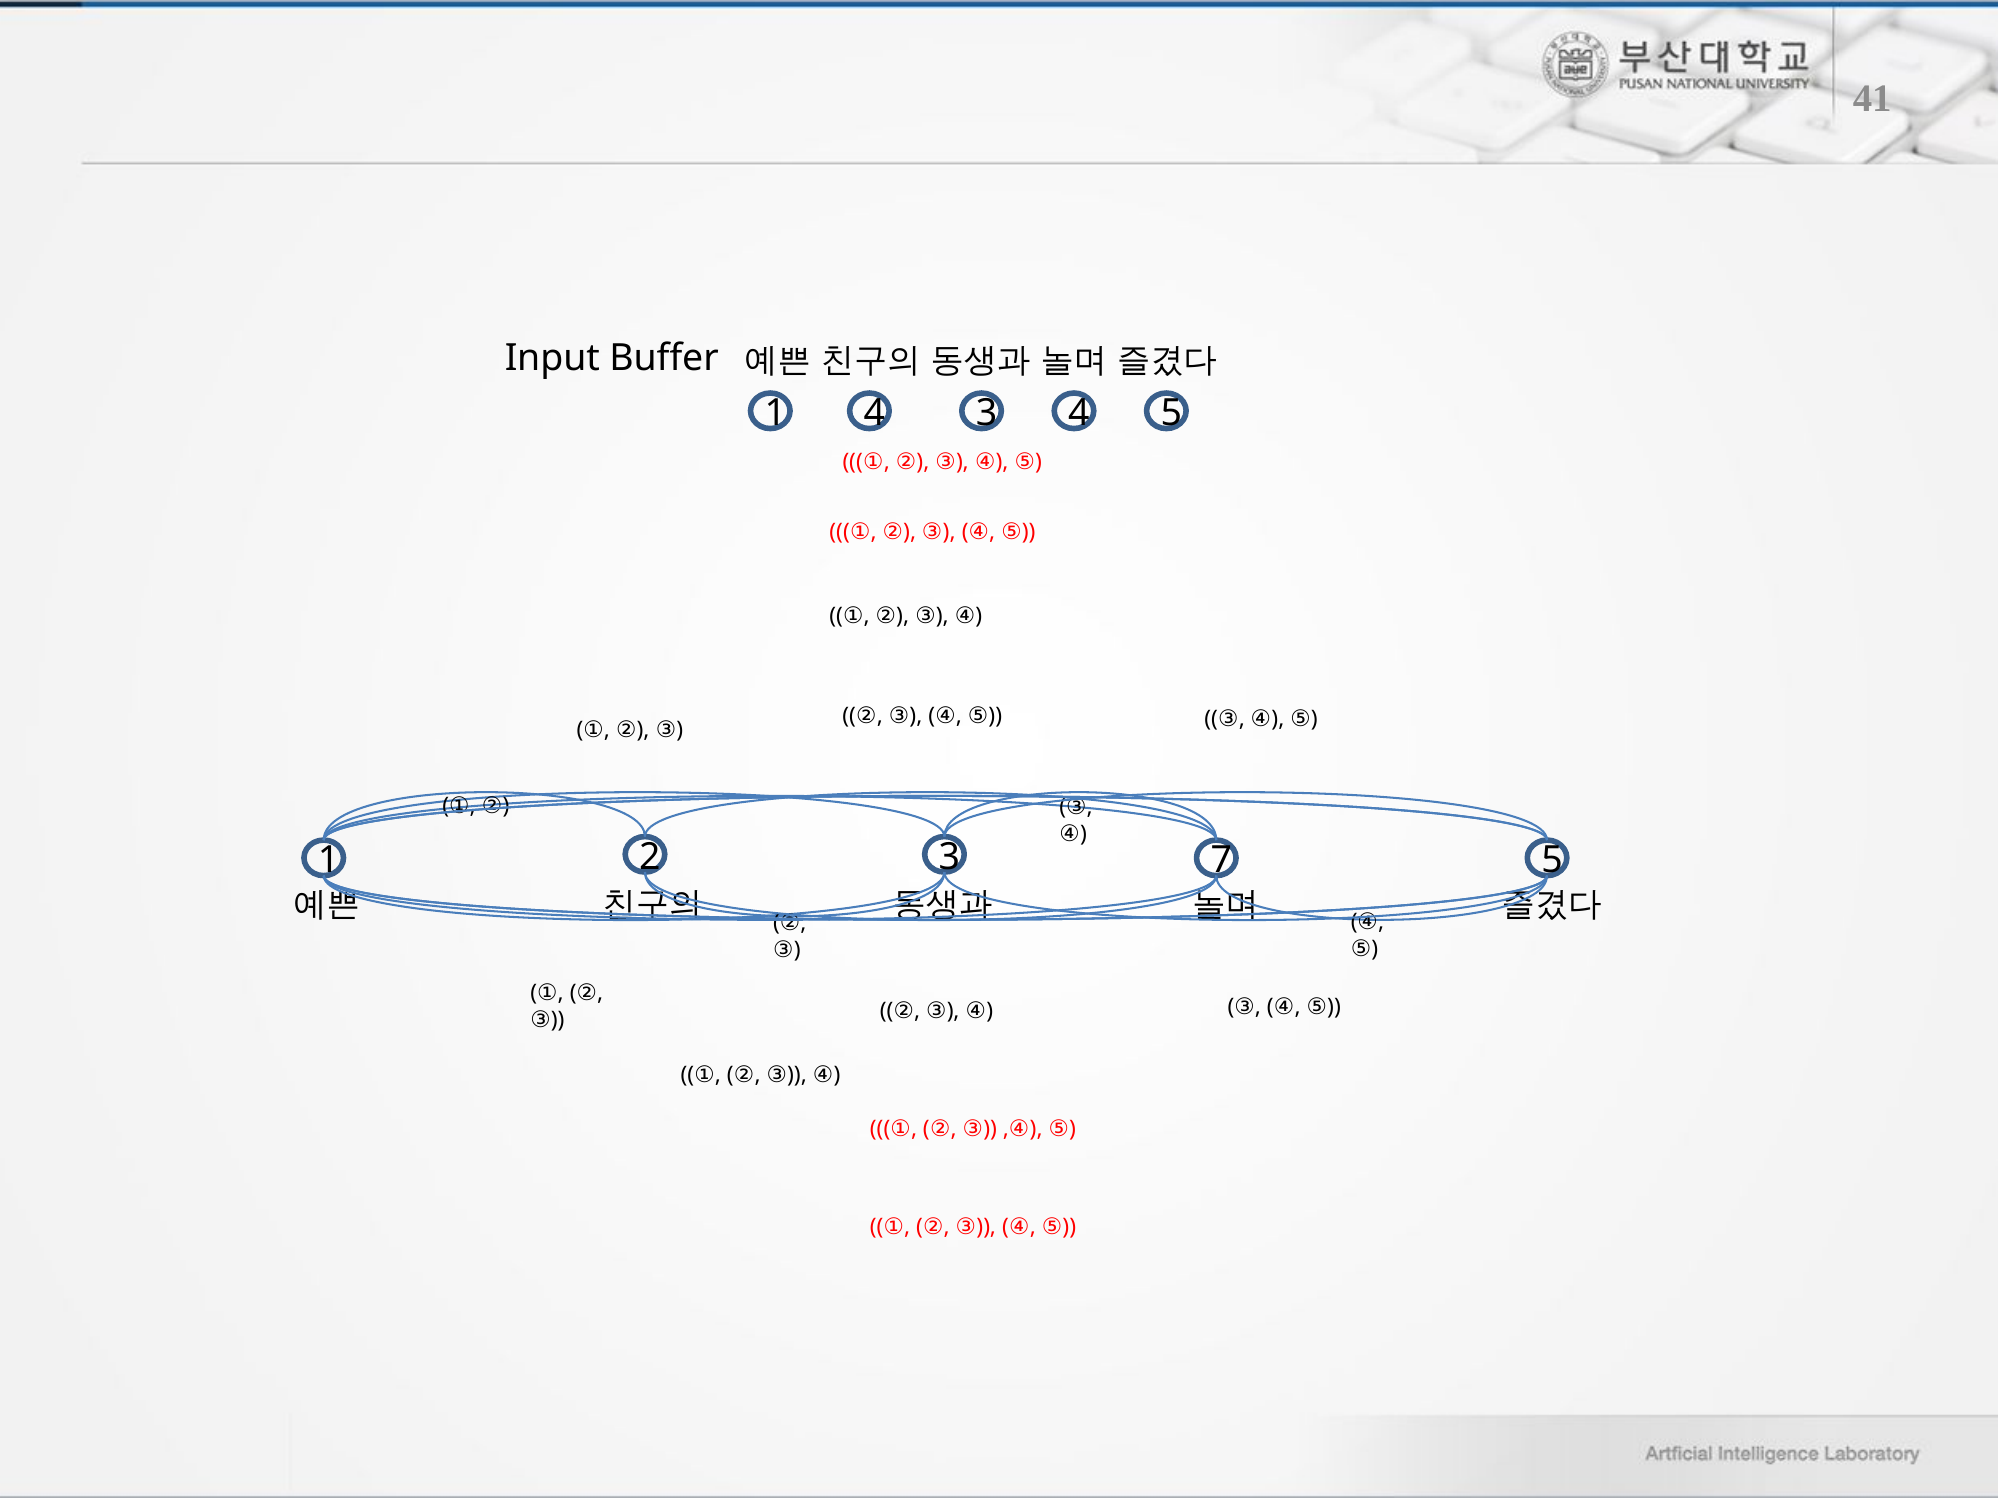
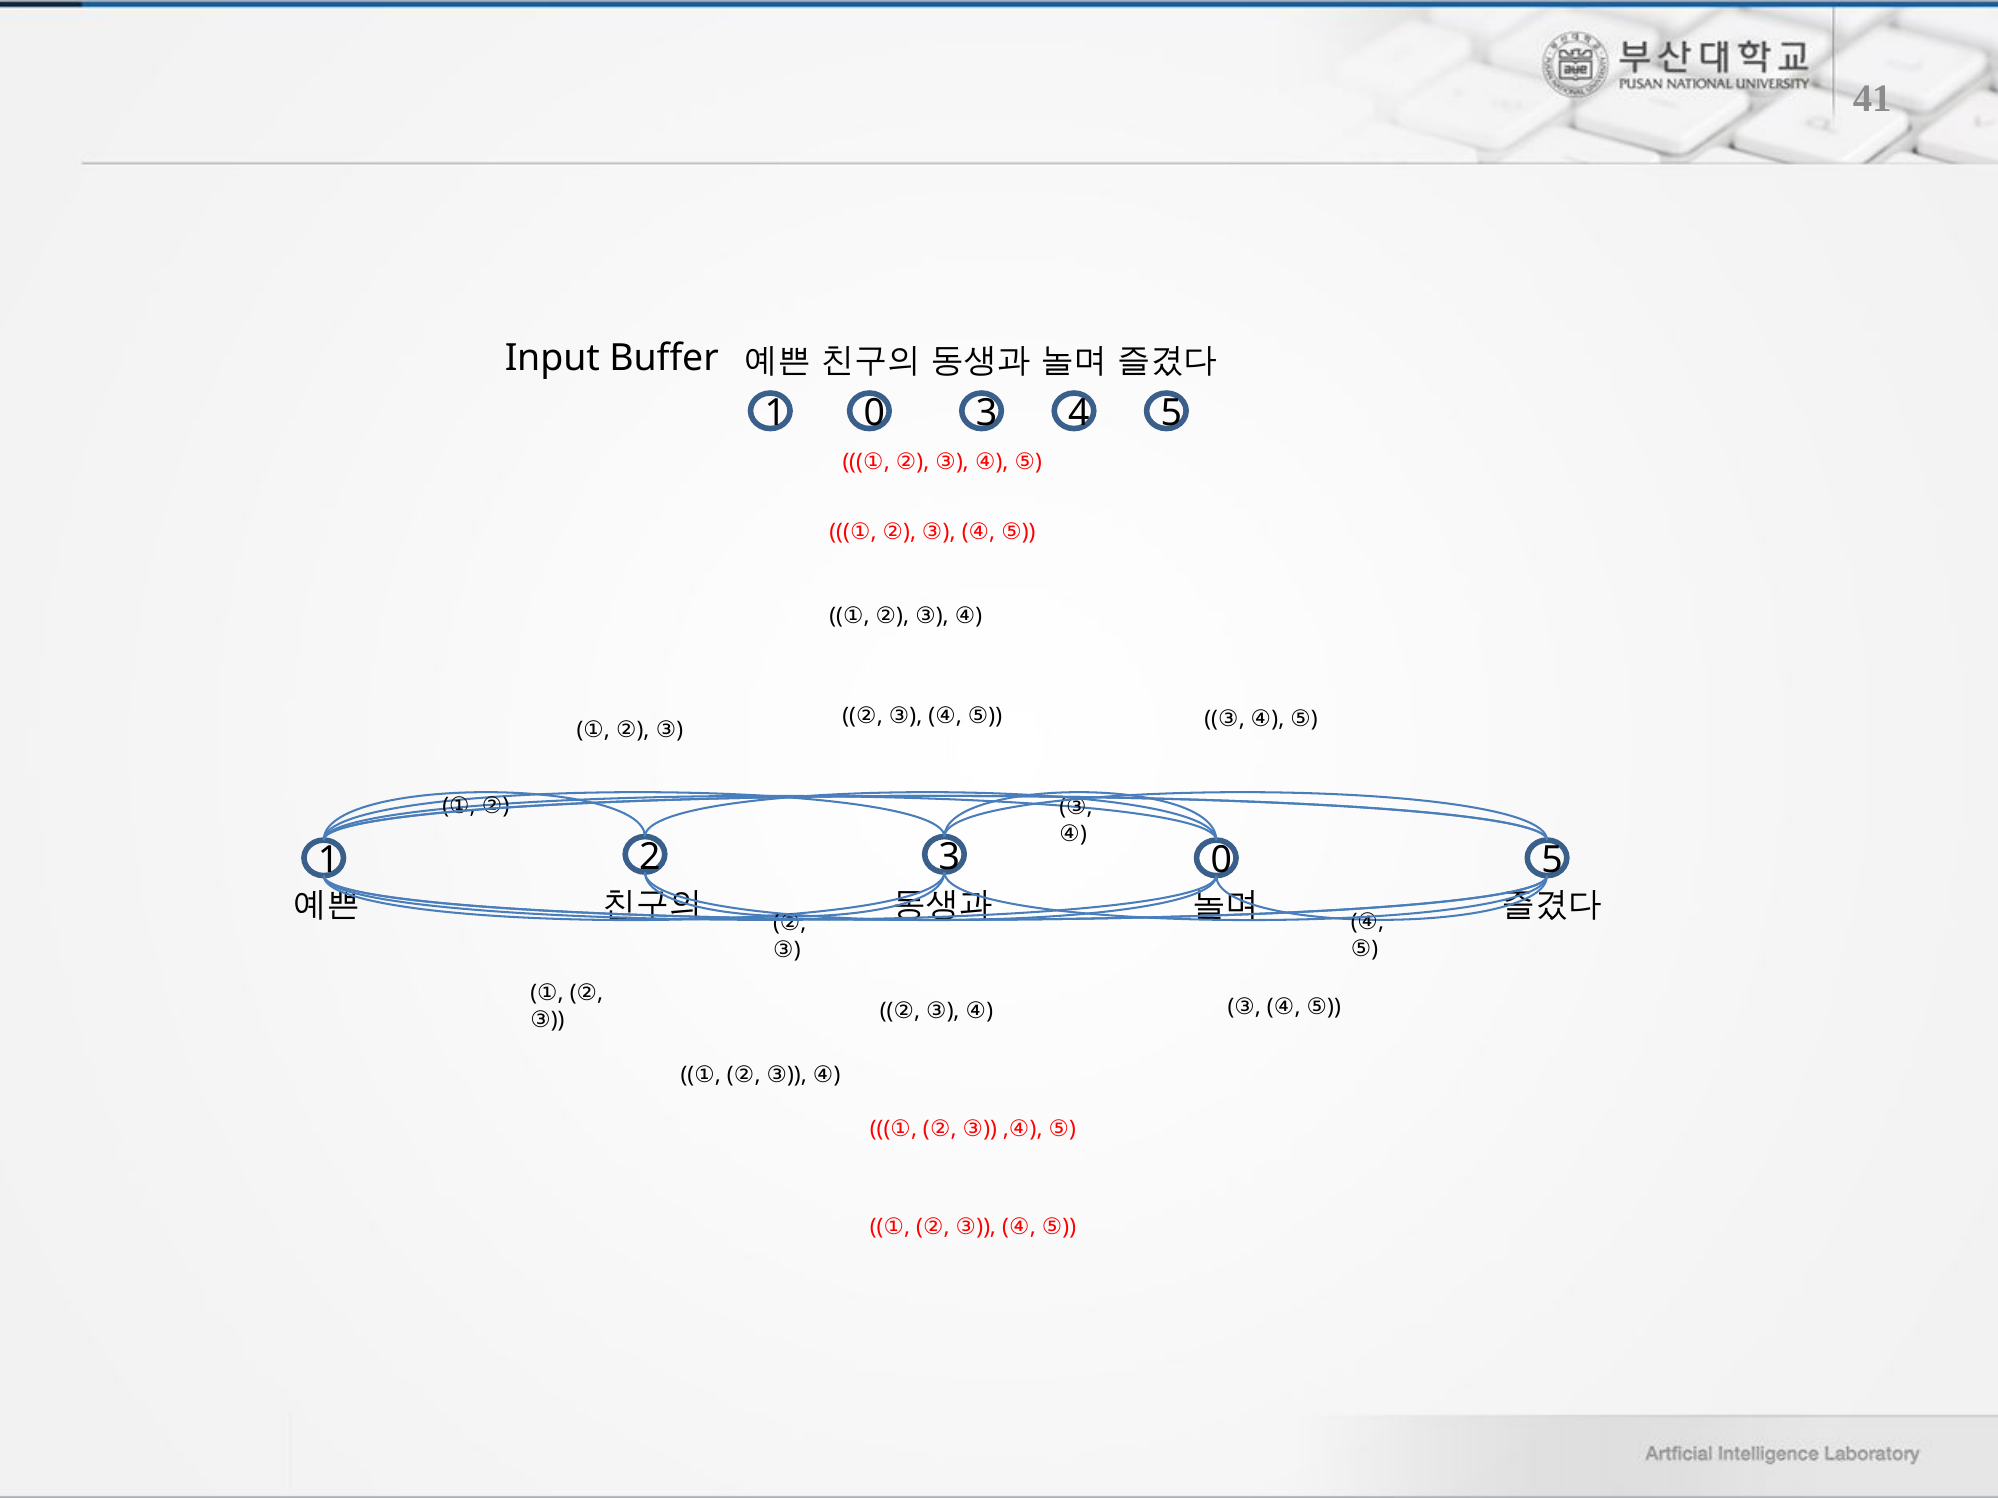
1 4: 4 -> 0 (874, 414)
3 7: 7 -> 0 (1221, 861)
